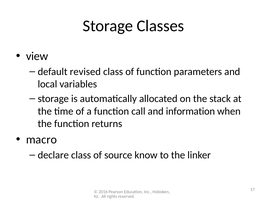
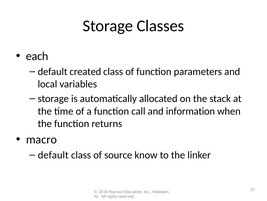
view: view -> each (37, 56)
revised: revised -> created (85, 71)
declare: declare -> default (53, 154)
